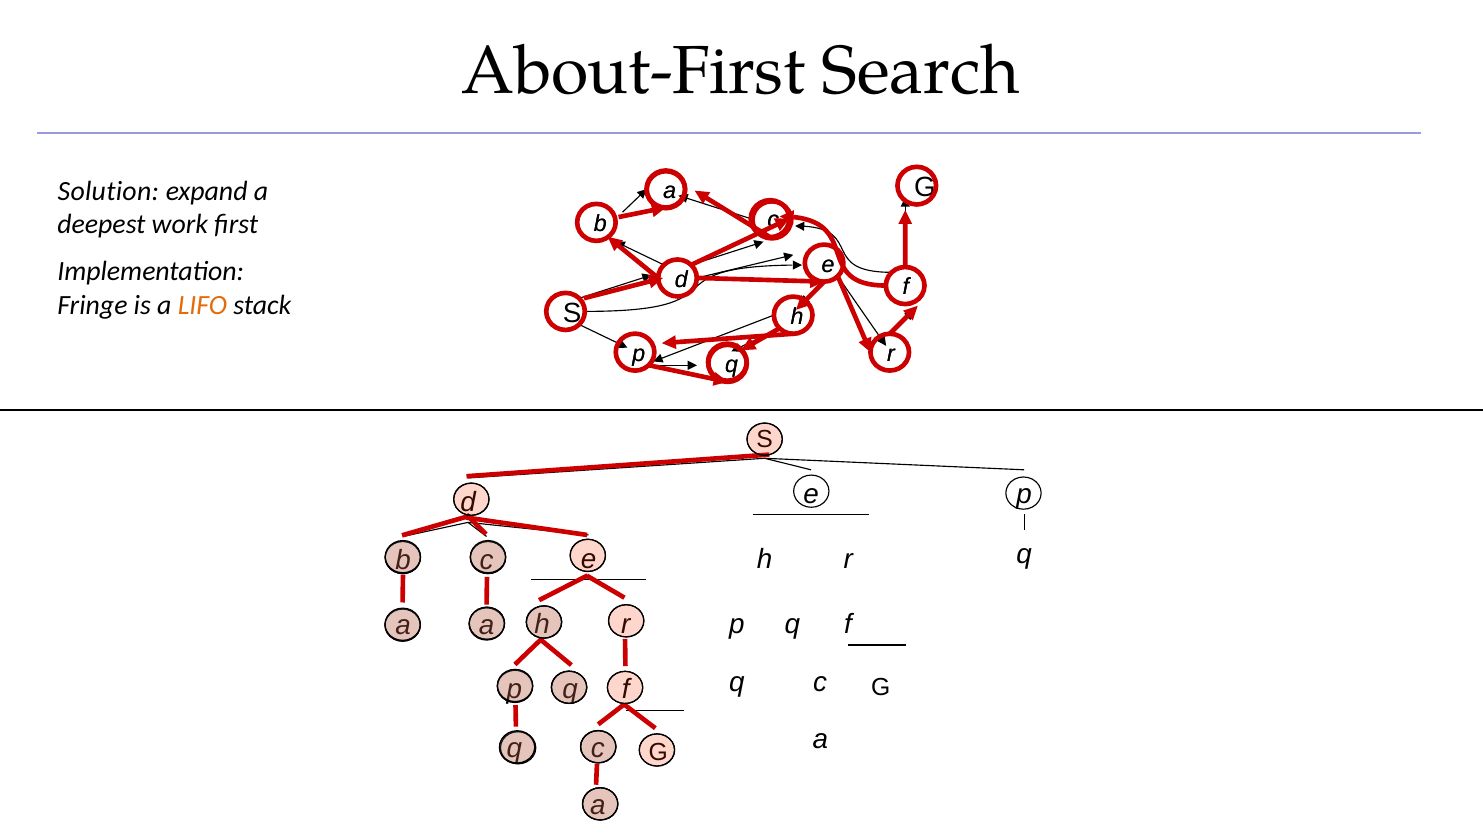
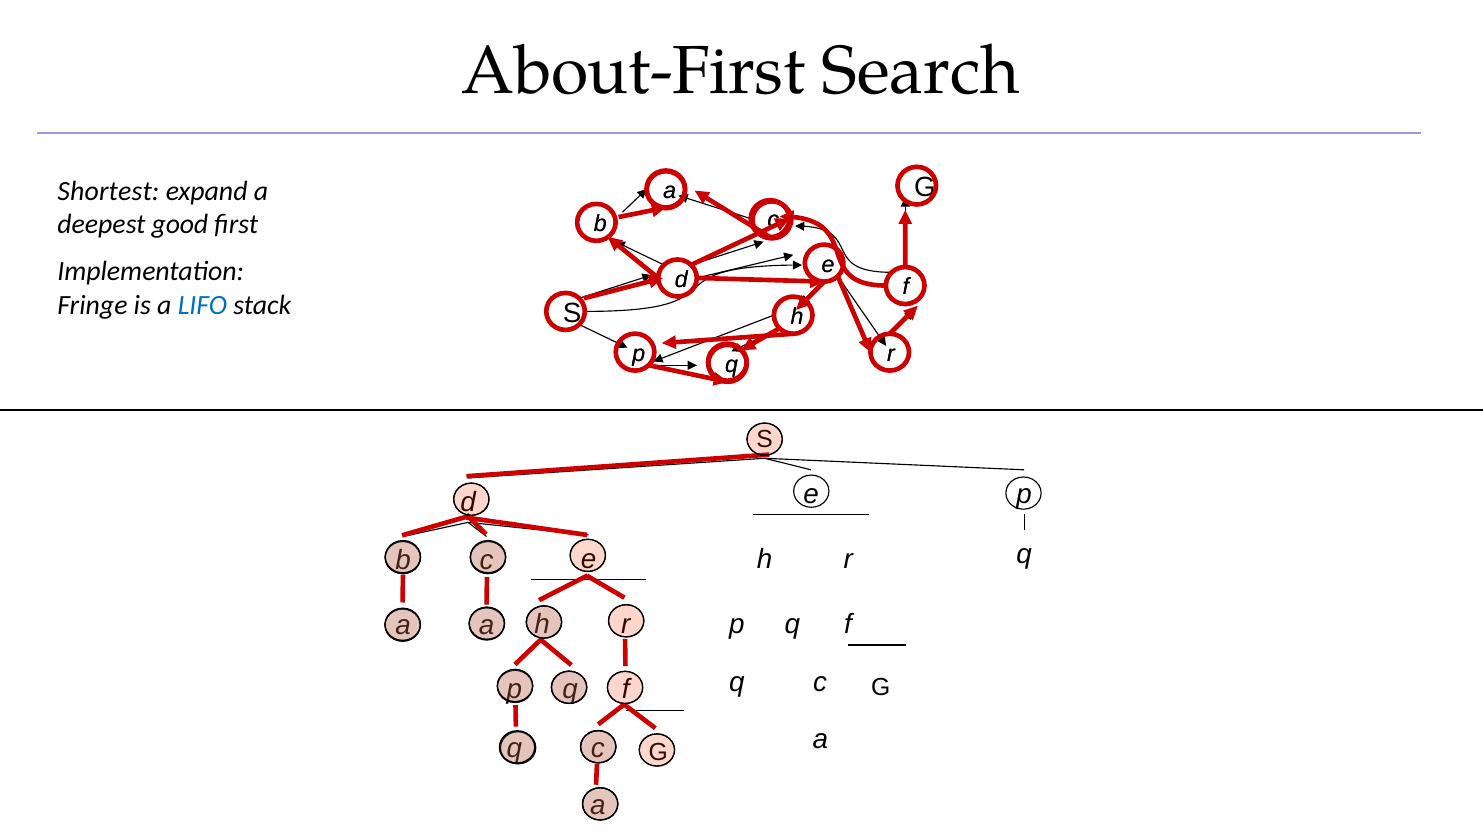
Solution: Solution -> Shortest (108, 191)
work: work -> good (180, 224)
LIFO colour: orange -> blue (202, 305)
